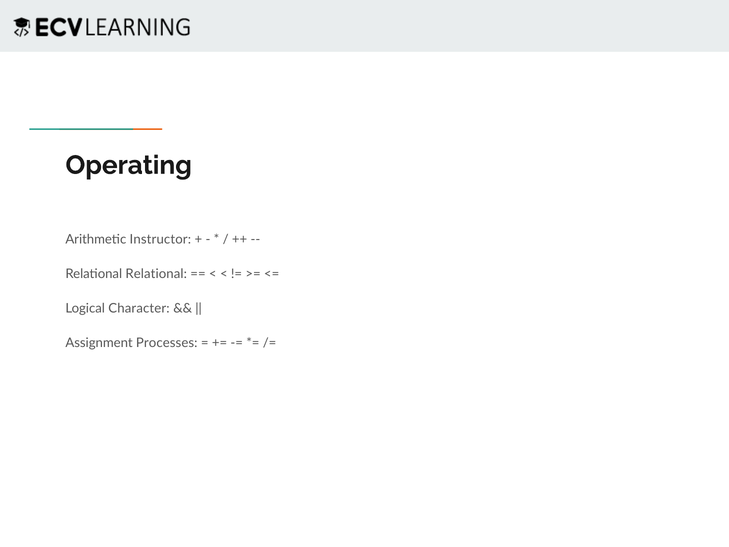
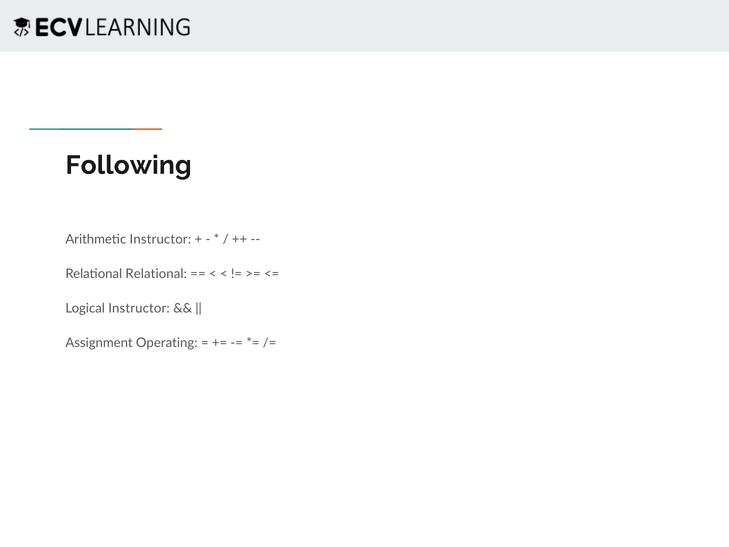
Operating: Operating -> Following (129, 165)
Logical Character: Character -> Instructor (139, 308)
Processes: Processes -> Operating (167, 343)
